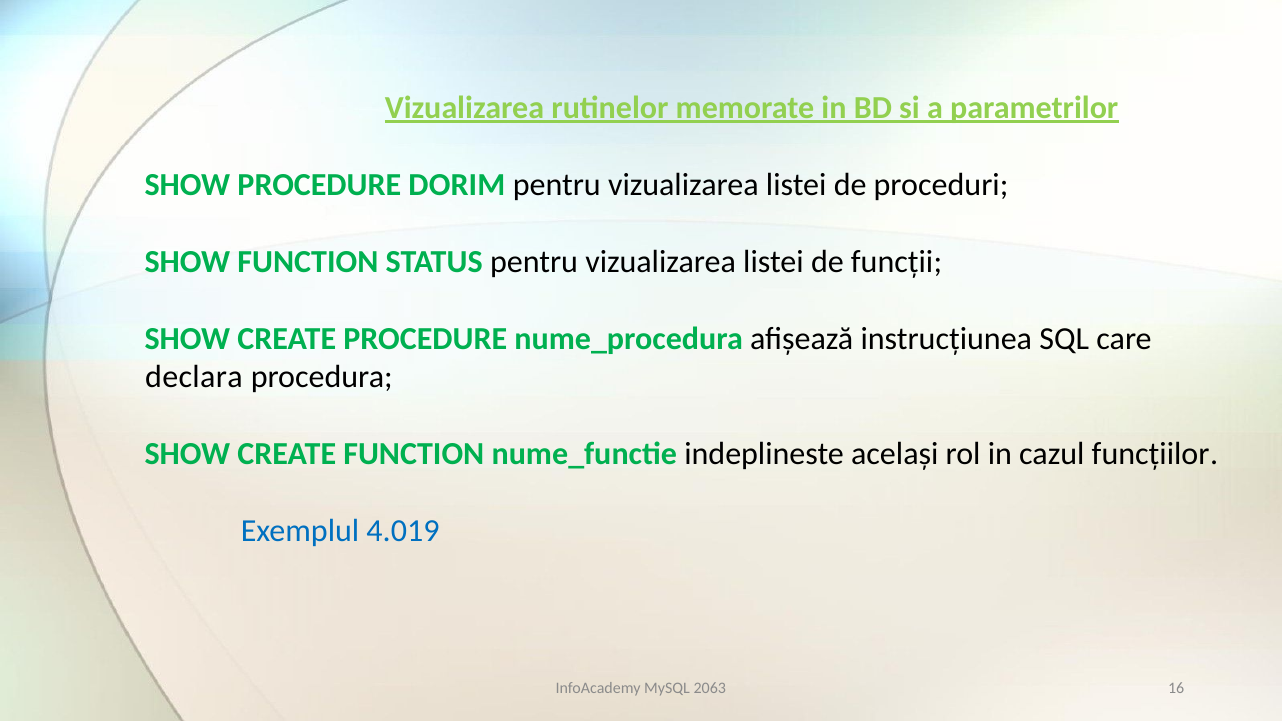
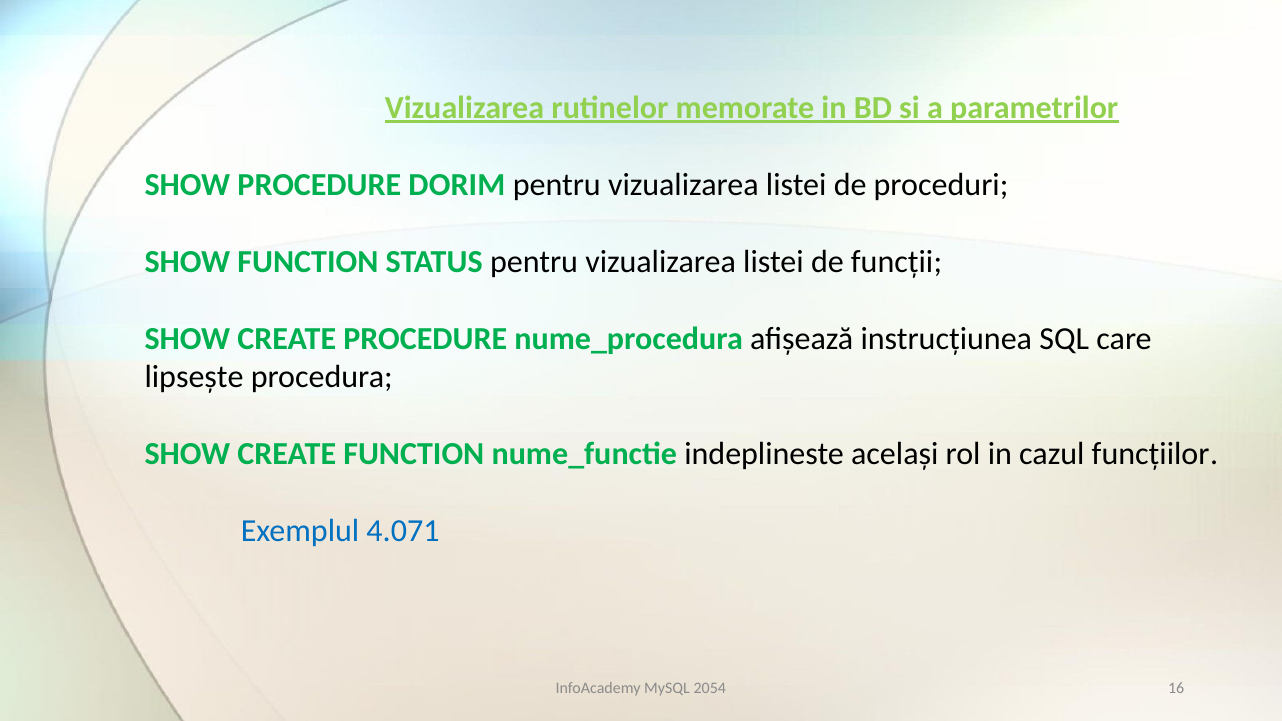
declara: declara -> lipseşte (194, 377)
4.019: 4.019 -> 4.071 (403, 531)
2063: 2063 -> 2054 (710, 689)
